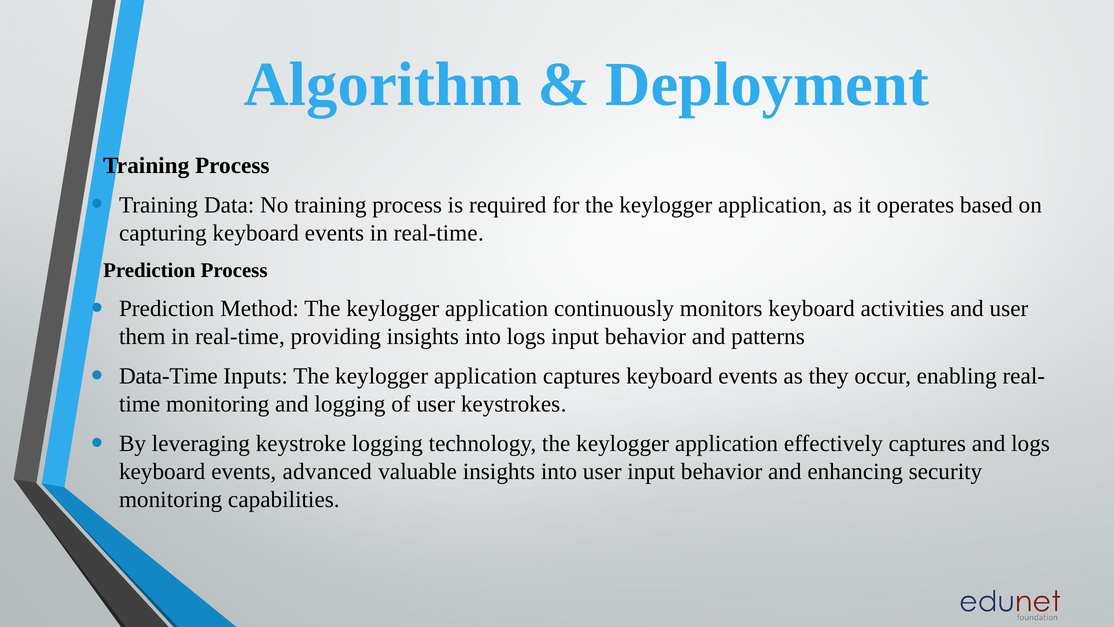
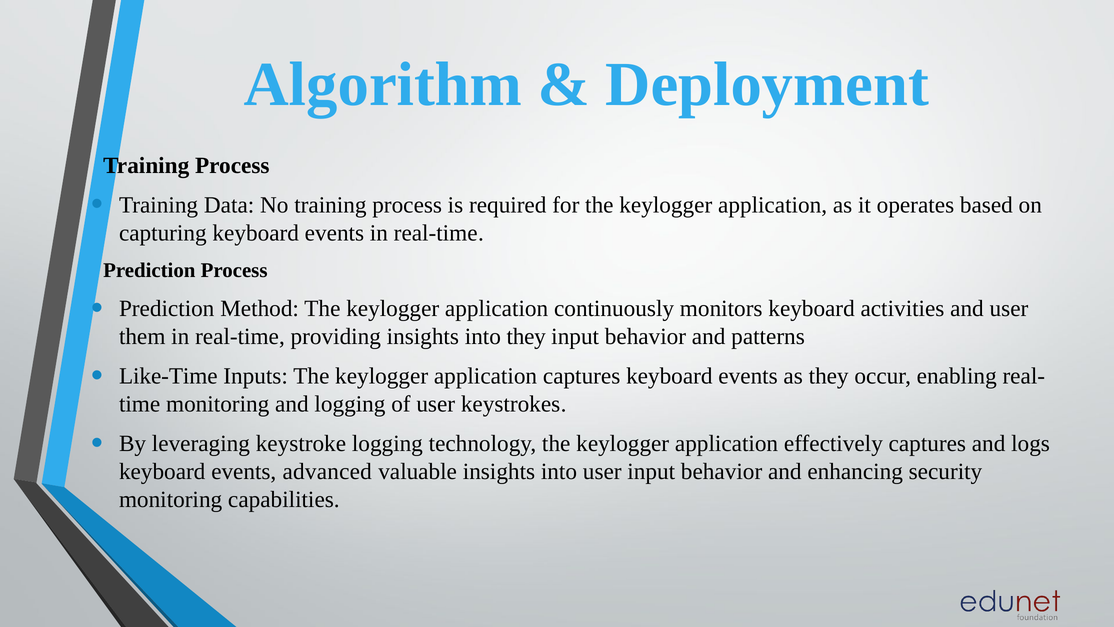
into logs: logs -> they (526, 336)
Data-Time: Data-Time -> Like-Time (168, 376)
